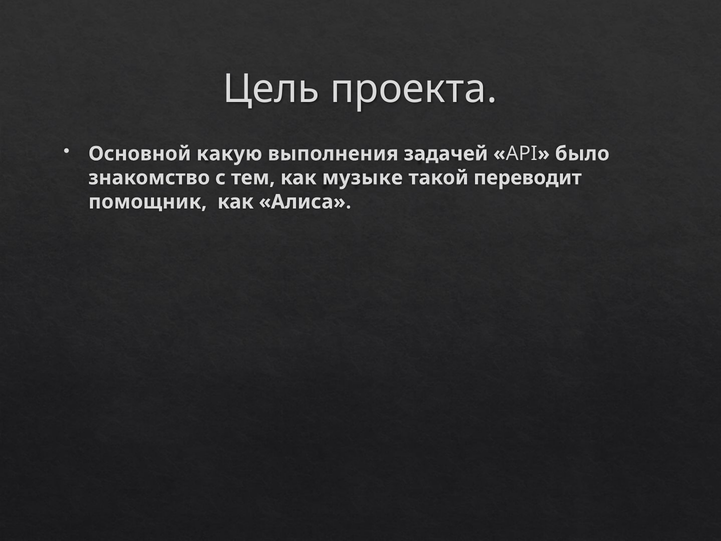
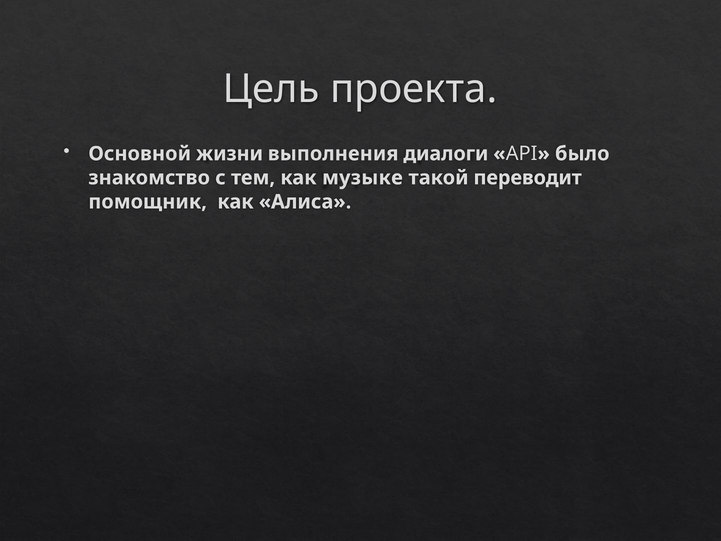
какую: какую -> жизни (229, 154)
задачей: задачей -> диалоги (446, 154)
